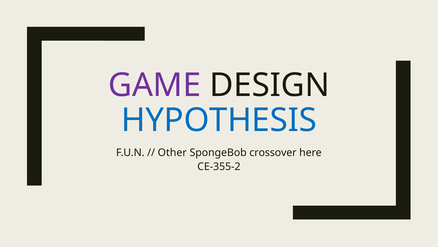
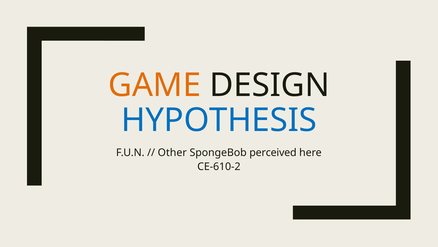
GAME colour: purple -> orange (155, 85)
crossover: crossover -> perceived (273, 152)
CE-355-2: CE-355-2 -> CE-610-2 (219, 166)
